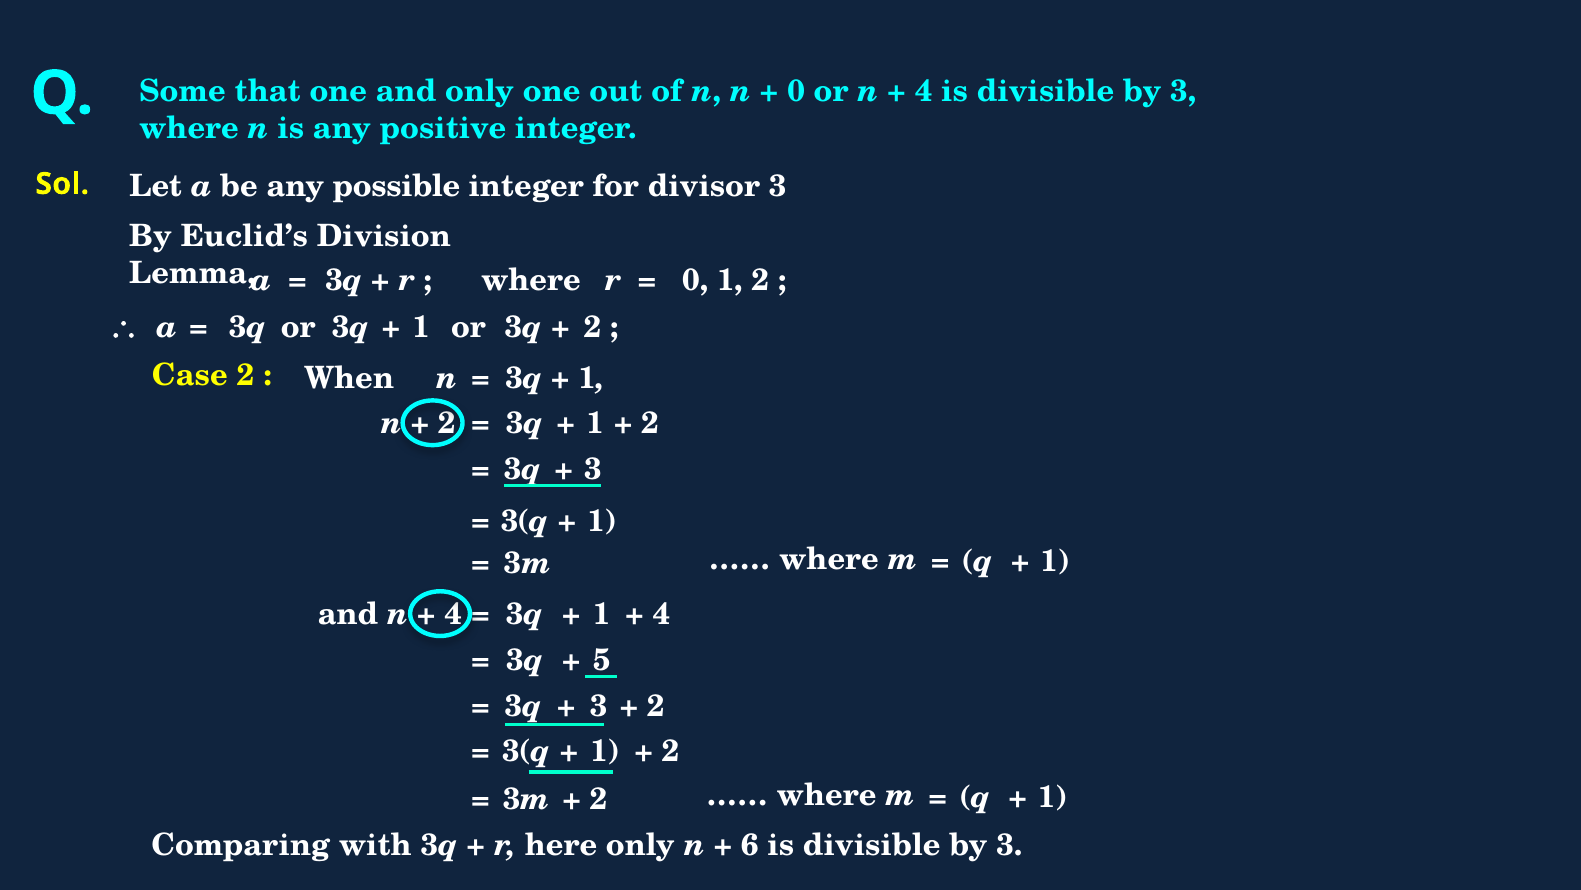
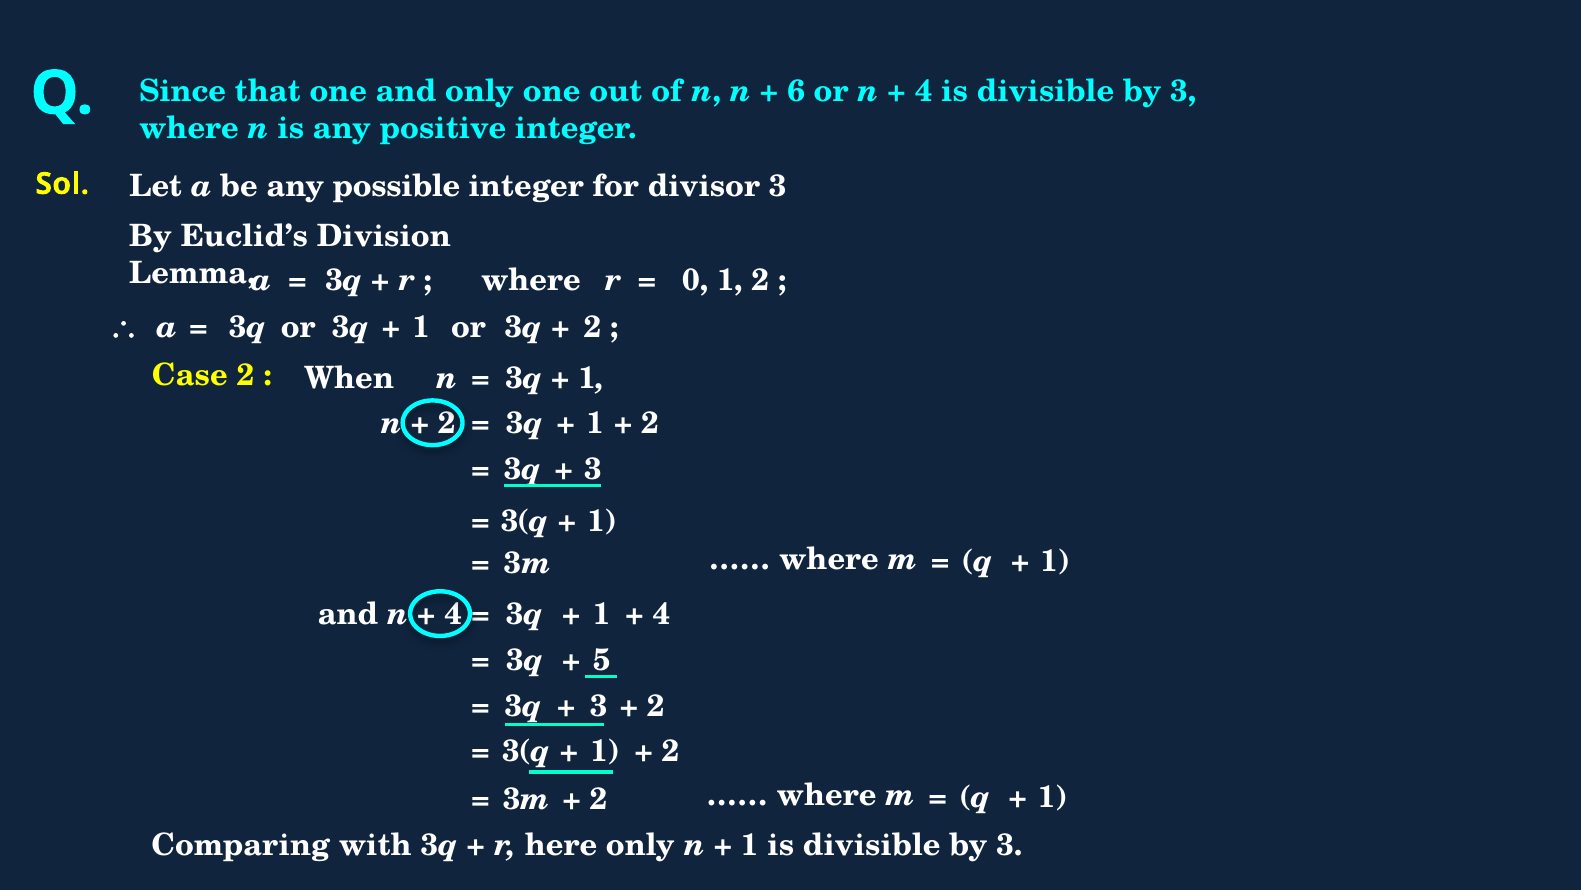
Some: Some -> Since (183, 91)
0: 0 -> 6 (796, 91)
6: 6 -> 1 (750, 845)
